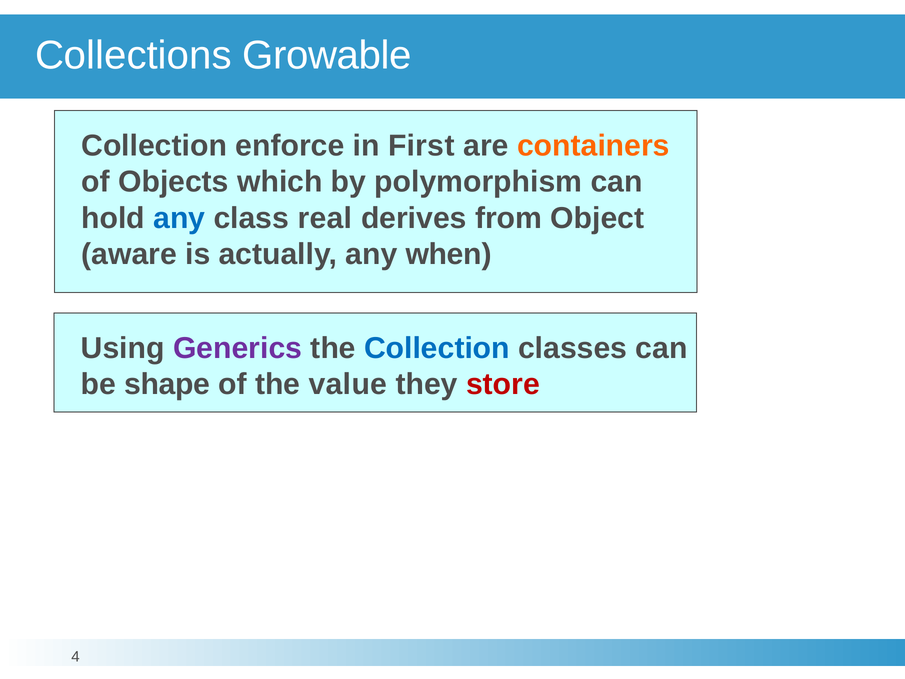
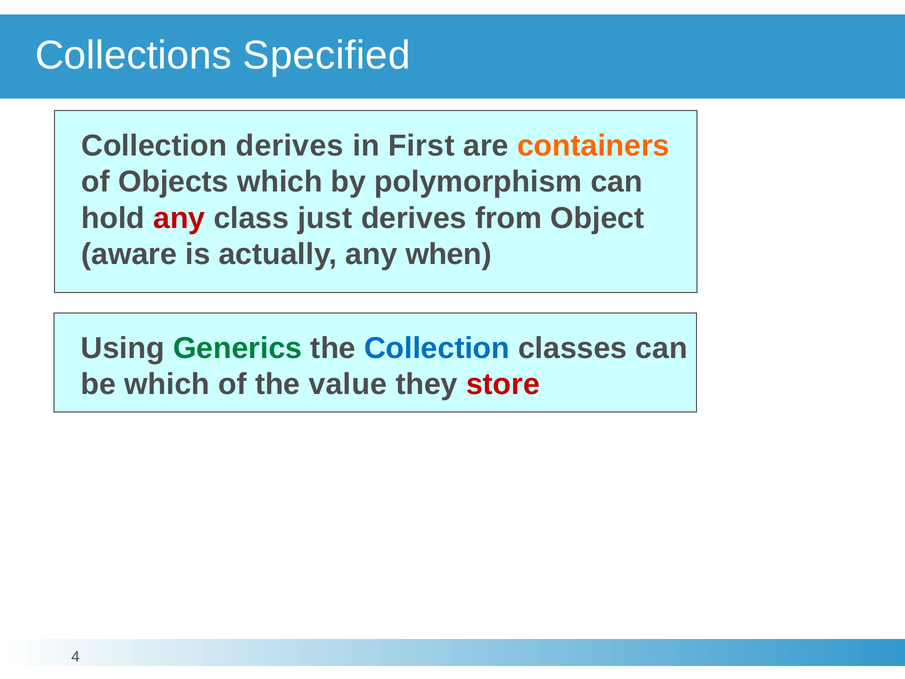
Growable: Growable -> Specified (327, 55)
Collection enforce: enforce -> derives (290, 146)
any colour: blue -> red (179, 218)
real: real -> just (325, 218)
Generics colour: purple -> green (238, 348)
be shape: shape -> which (167, 384)
